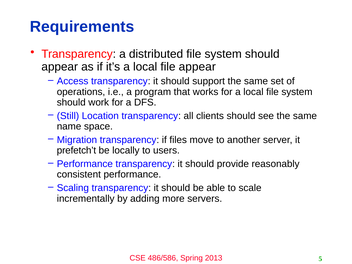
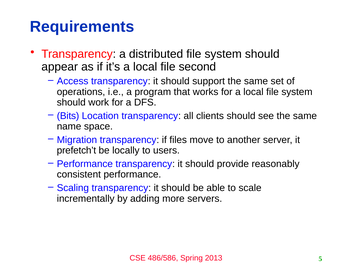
file appear: appear -> second (197, 67)
Still: Still -> Bits (68, 116)
